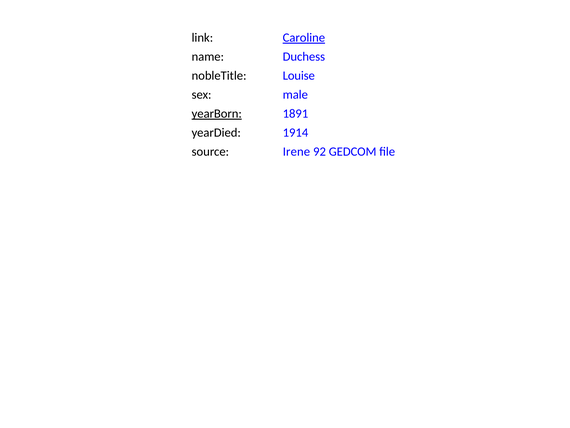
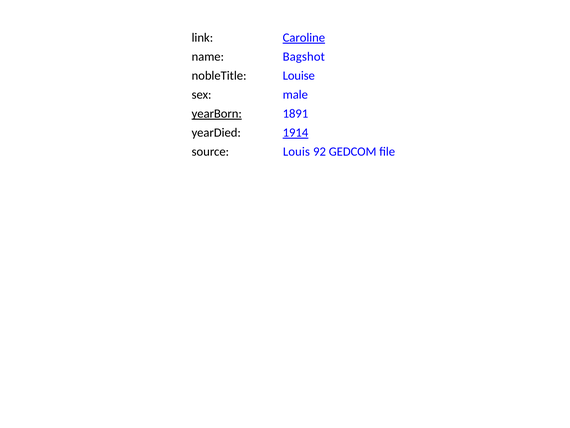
Duchess: Duchess -> Bagshot (304, 57)
1914 underline: none -> present (295, 133)
Irene: Irene -> Louis (296, 152)
